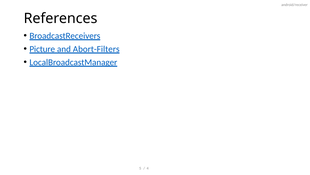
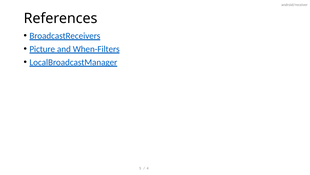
Abort-Filters: Abort-Filters -> When-Filters (96, 49)
